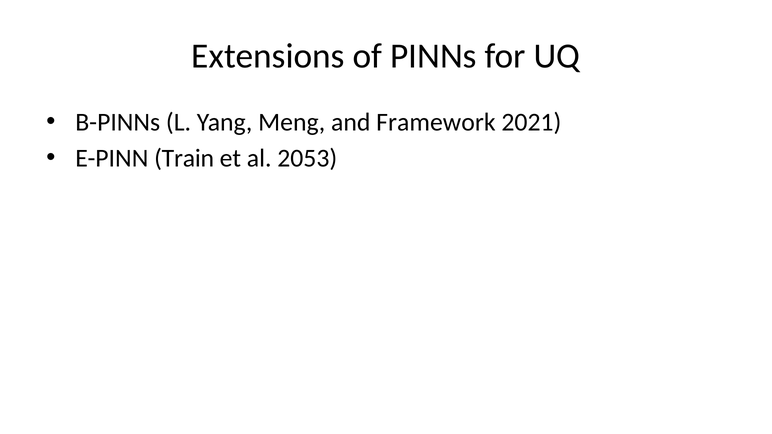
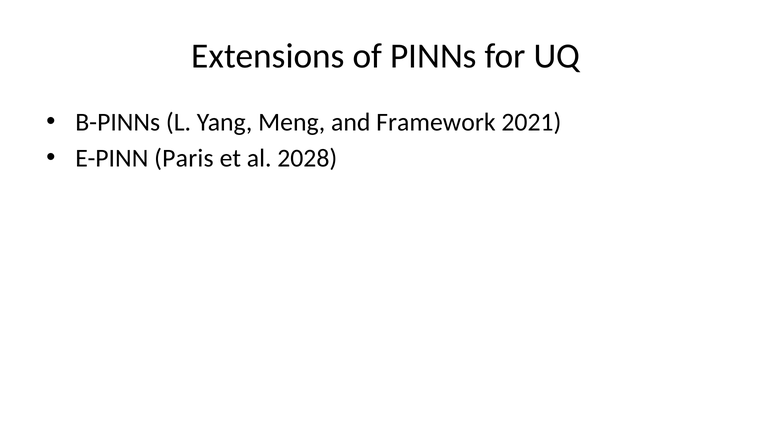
Train: Train -> Paris (184, 158)
2053: 2053 -> 2028 (307, 158)
